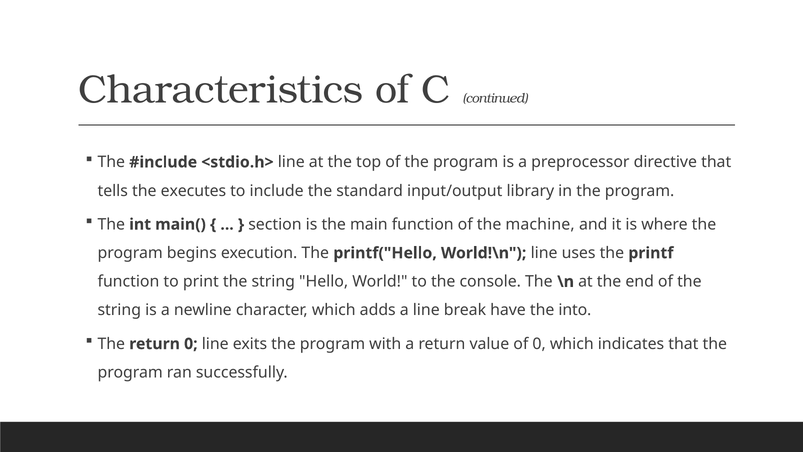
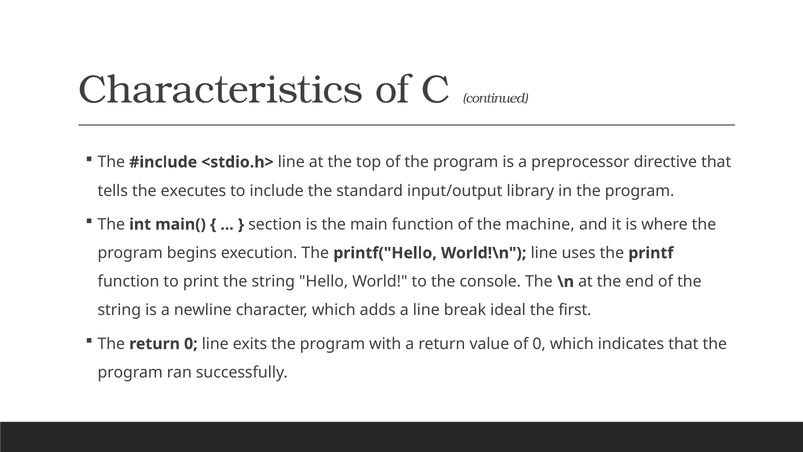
have: have -> ideal (508, 310)
into: into -> first (575, 310)
